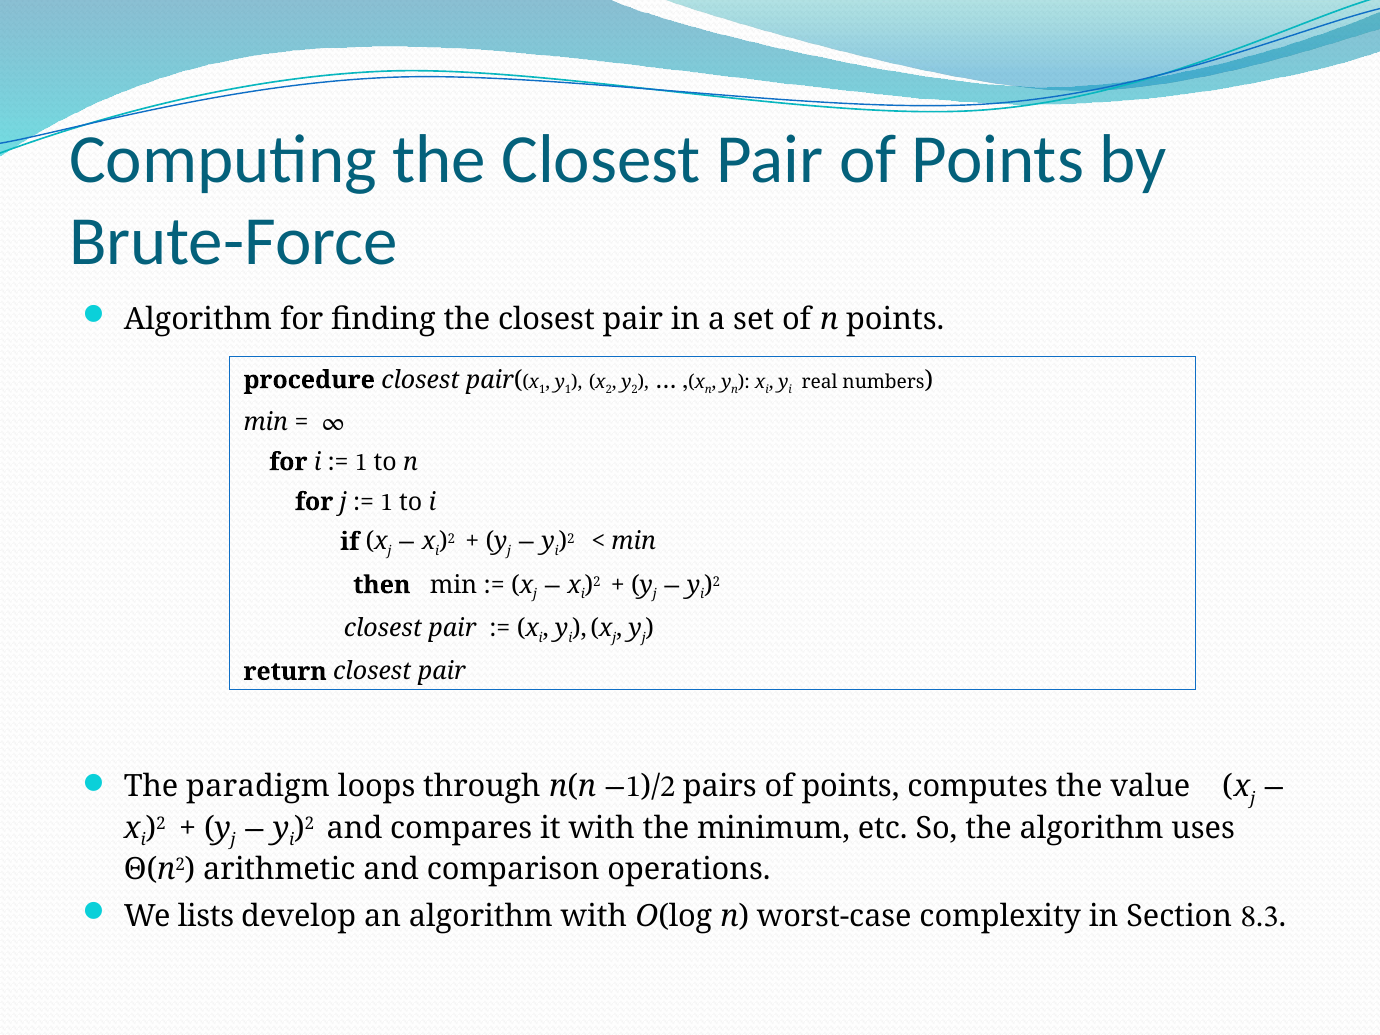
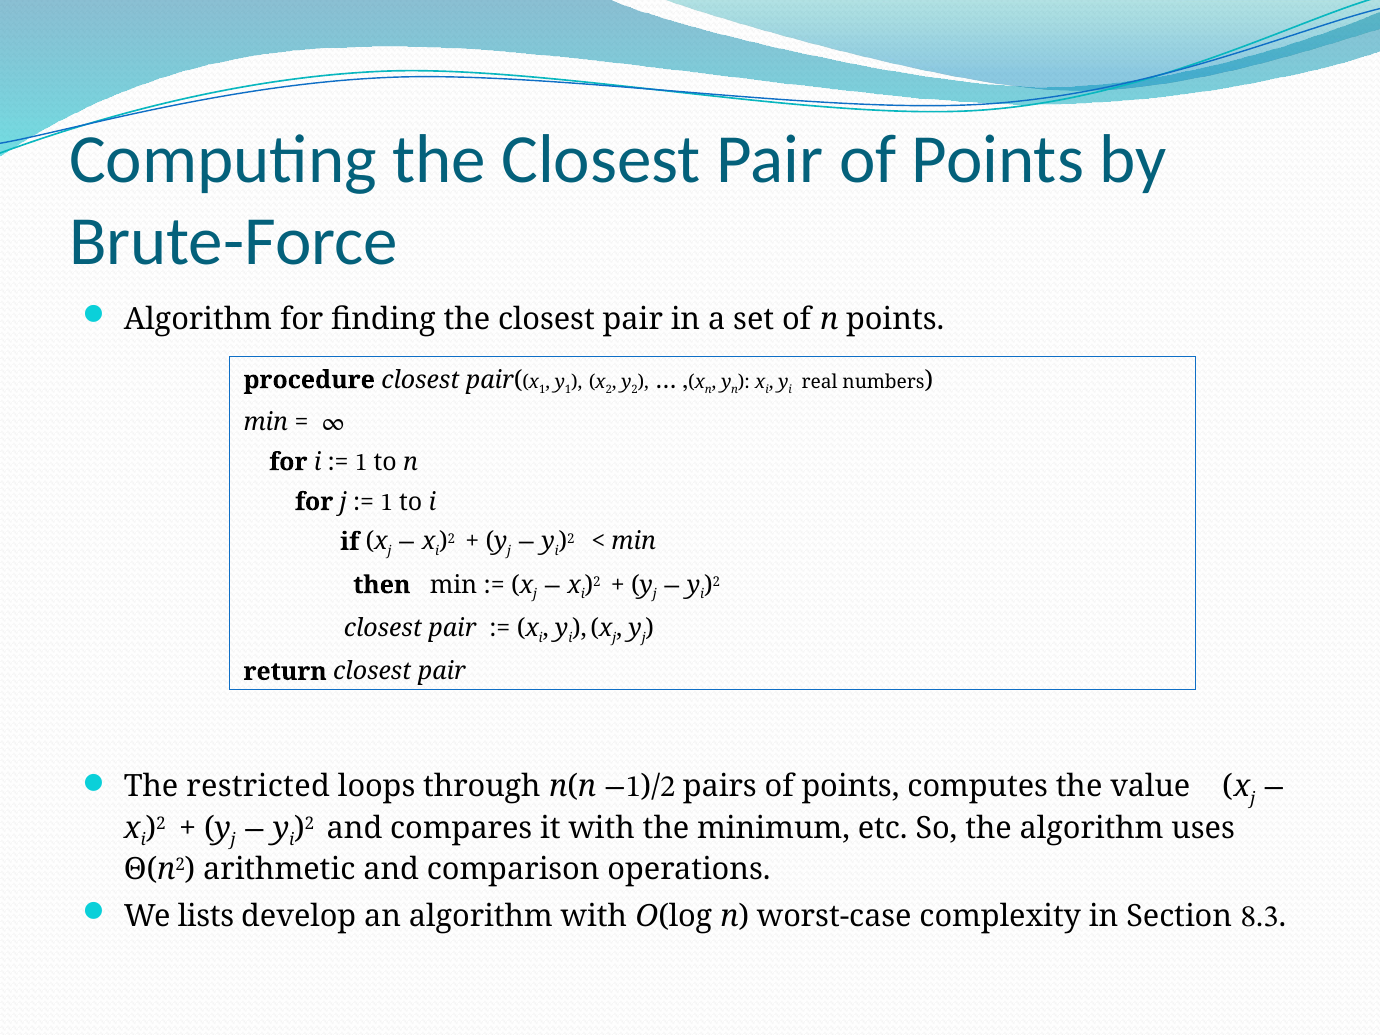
paradigm: paradigm -> restricted (258, 787)
